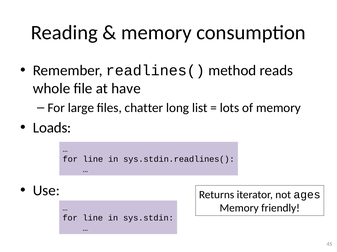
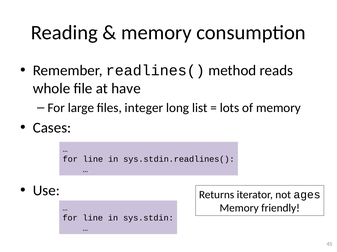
chatter: chatter -> integer (144, 108)
Loads: Loads -> Cases (52, 128)
